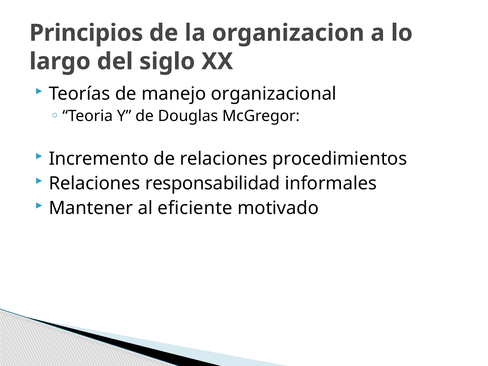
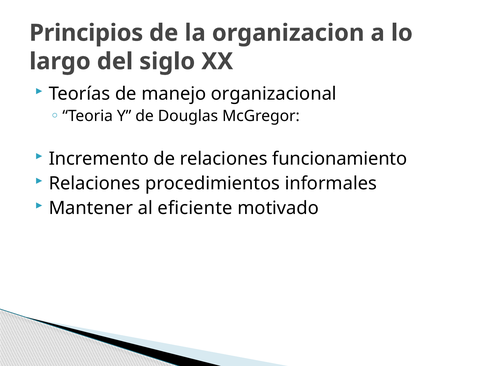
procedimientos: procedimientos -> funcionamiento (340, 159)
responsabilidad: responsabilidad -> procedimientos (213, 183)
